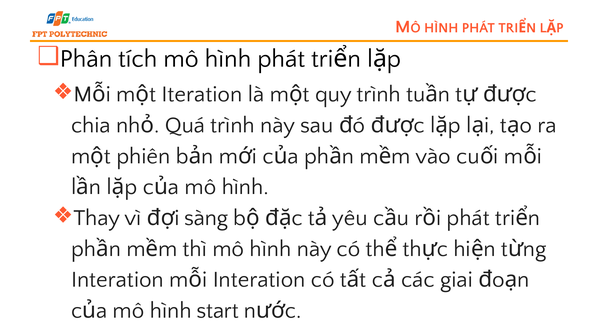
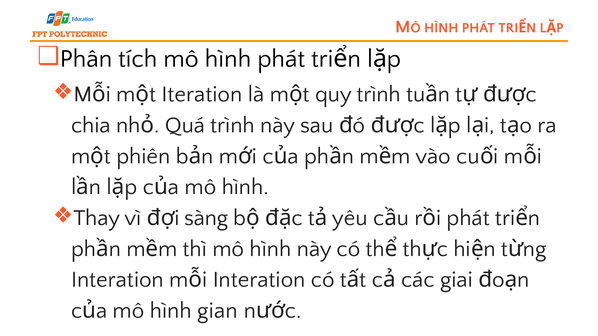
start: start -> gian (217, 311)
